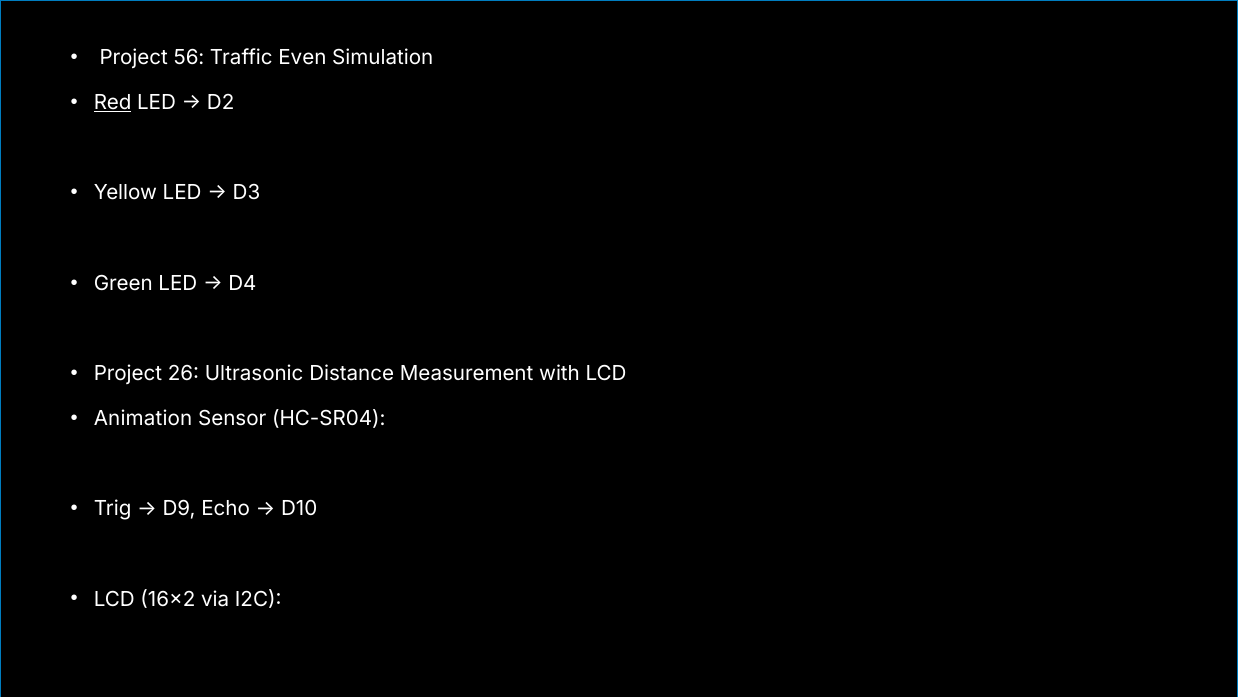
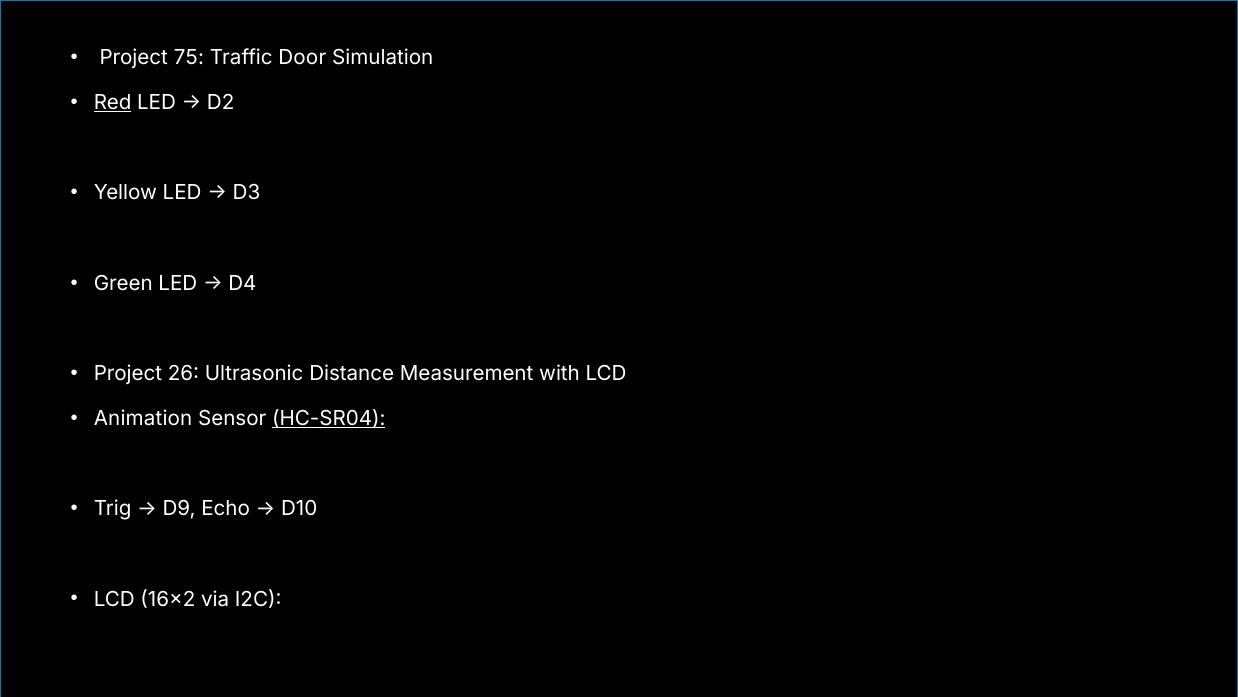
56: 56 -> 75 (189, 58)
Even: Even -> Door (302, 58)
HC-SR04 underline: none -> present (329, 418)
